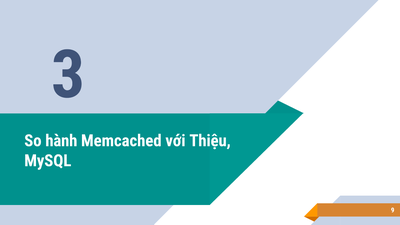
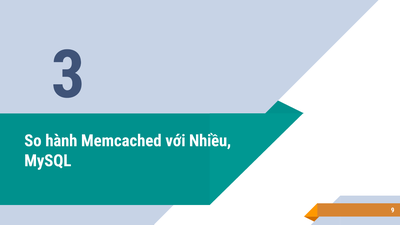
Thiệu: Thiệu -> Nhiều (210, 141)
